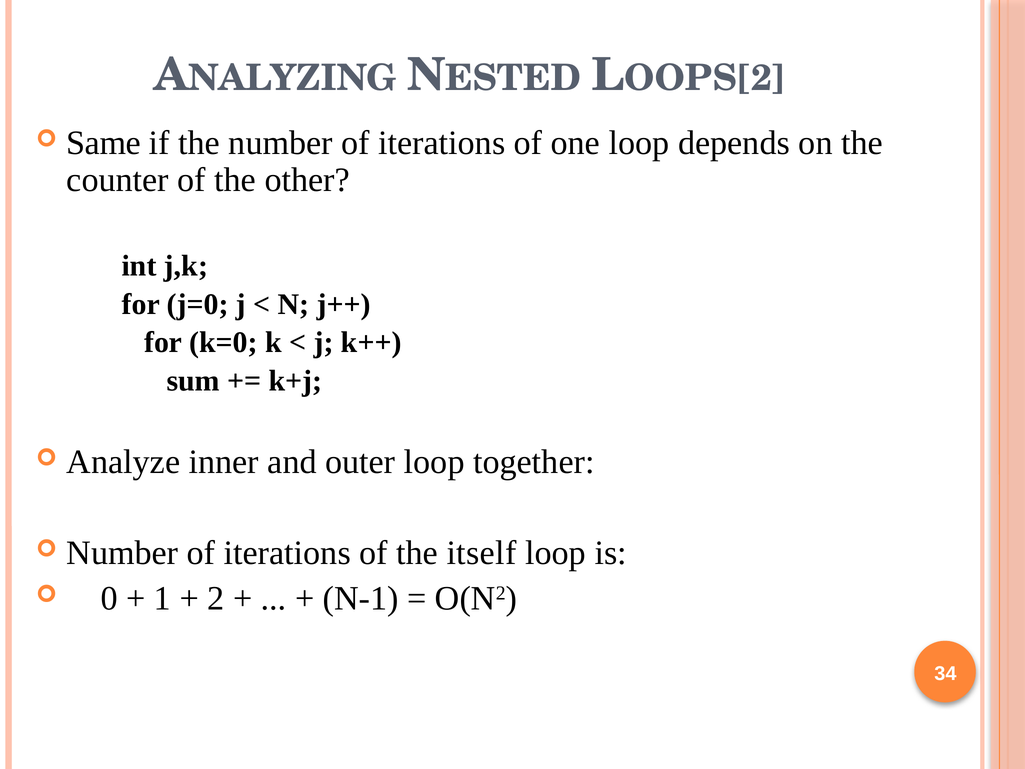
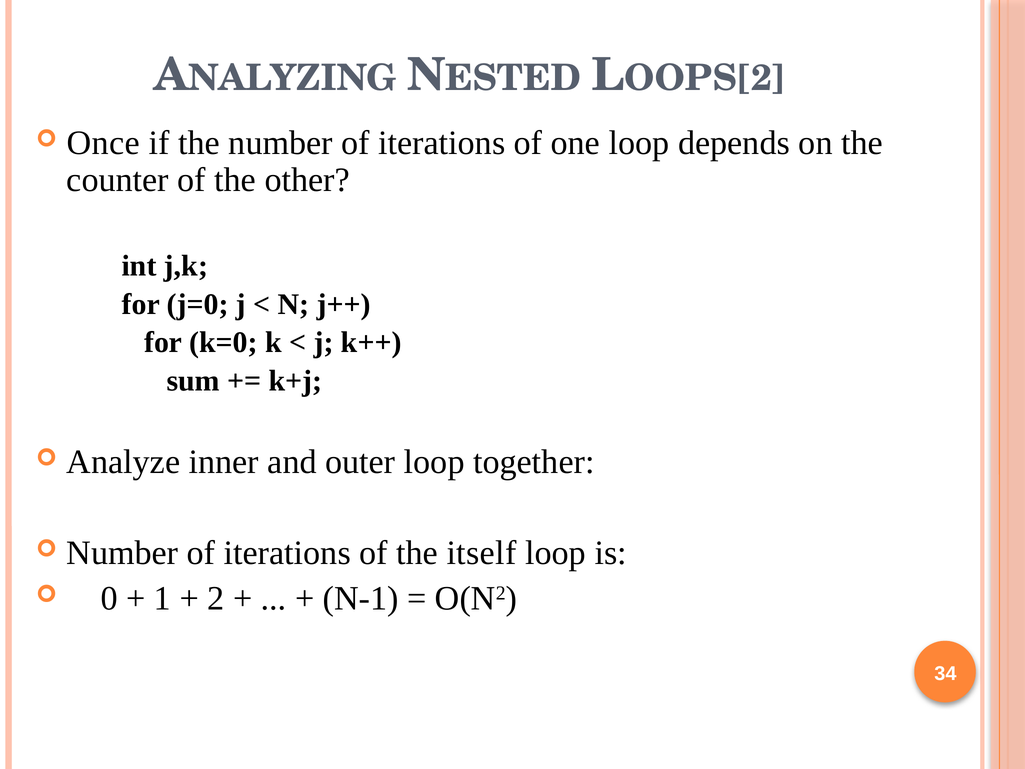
Same: Same -> Once (103, 143)
